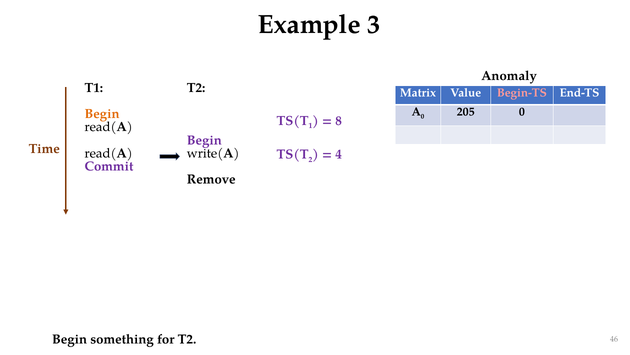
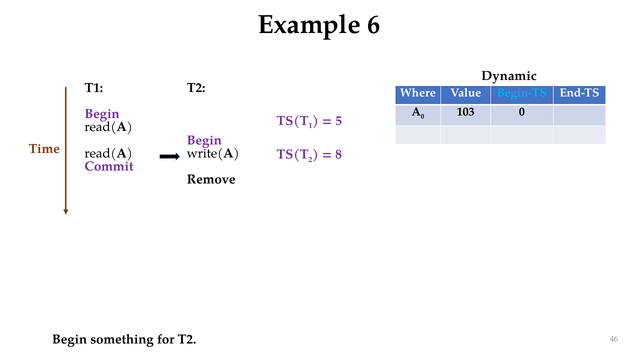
3: 3 -> 6 (374, 24)
Anomaly: Anomaly -> Dynamic (509, 76)
Matrix: Matrix -> Where (418, 93)
Begin-TS colour: pink -> light blue (522, 93)
205: 205 -> 103 (466, 111)
Begin colour: orange -> purple (102, 114)
8: 8 -> 5 (339, 121)
4: 4 -> 8 (339, 154)
